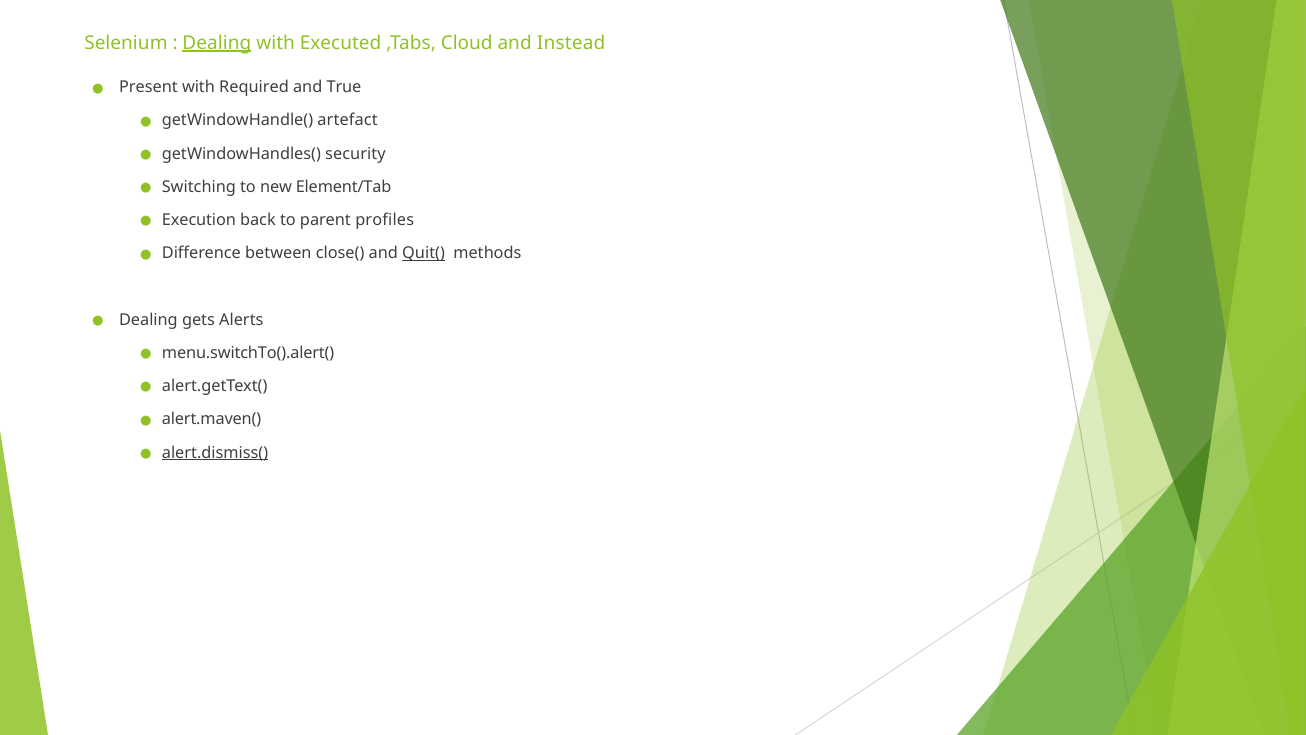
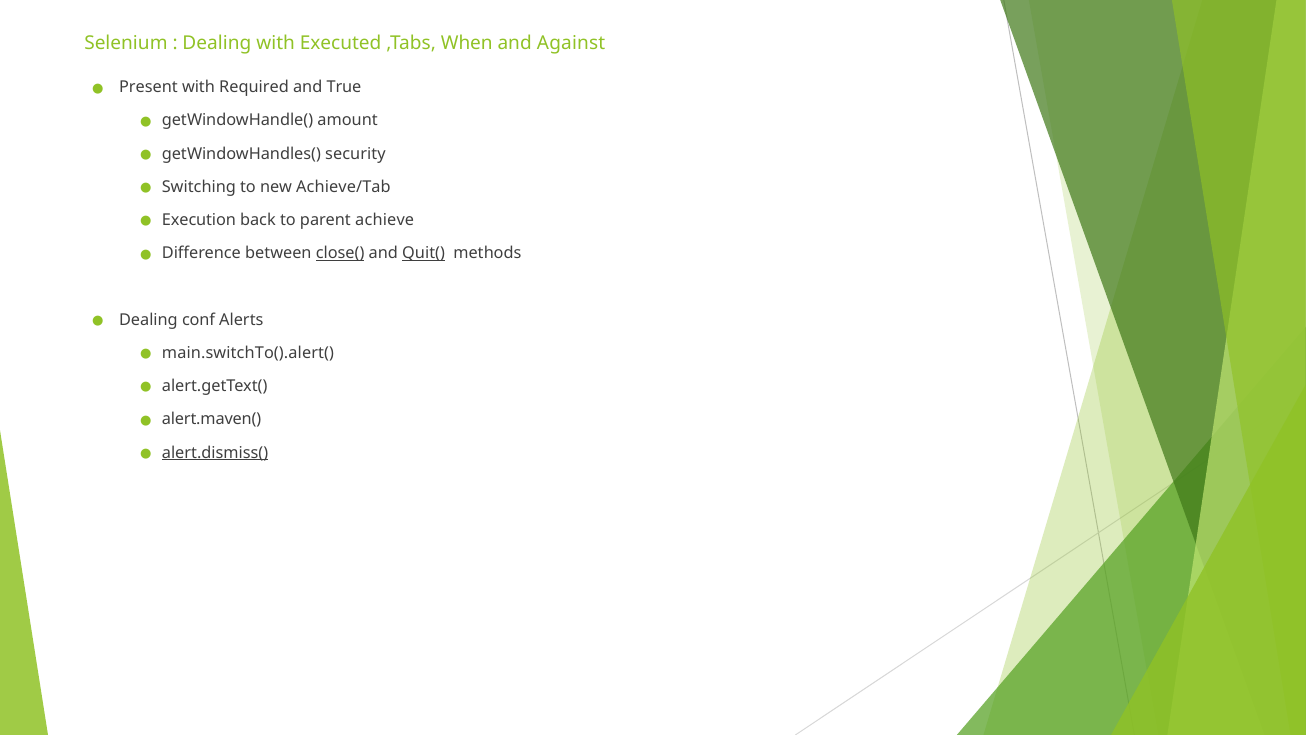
Dealing underline: present -> none (217, 43)
Cloud: Cloud -> When (467, 43)
Instead: Instead -> Against (571, 43)
artefact: artefact -> amount (348, 120)
Element/Tab: Element/Tab -> Achieve/Tab (343, 187)
profiles: profiles -> achieve (385, 220)
close( underline: none -> present (340, 253)
gets: gets -> conf (199, 320)
menu.switchTo().alert(: menu.switchTo().alert( -> main.switchTo().alert( (248, 353)
